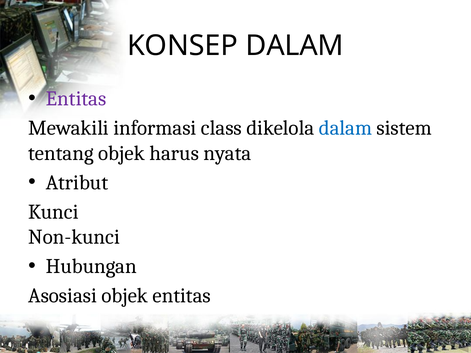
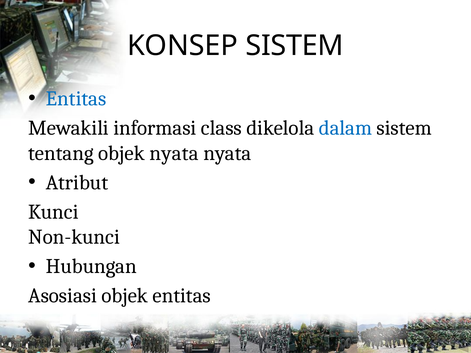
KONSEP DALAM: DALAM -> SISTEM (295, 46)
Entitas colour: purple -> blue (76, 99)
objek harus: harus -> nyata (174, 153)
